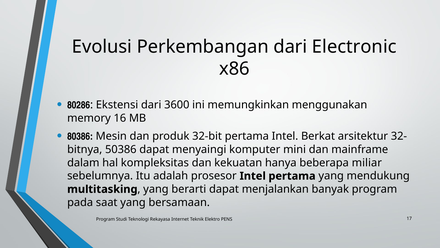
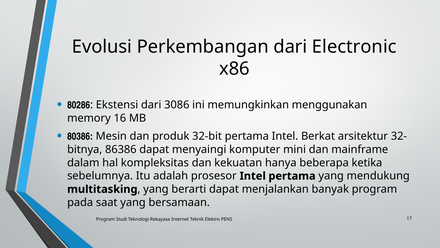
3600: 3600 -> 3086 (177, 105)
50386: 50386 -> 86386 (121, 149)
miliar: miliar -> ketika (367, 162)
